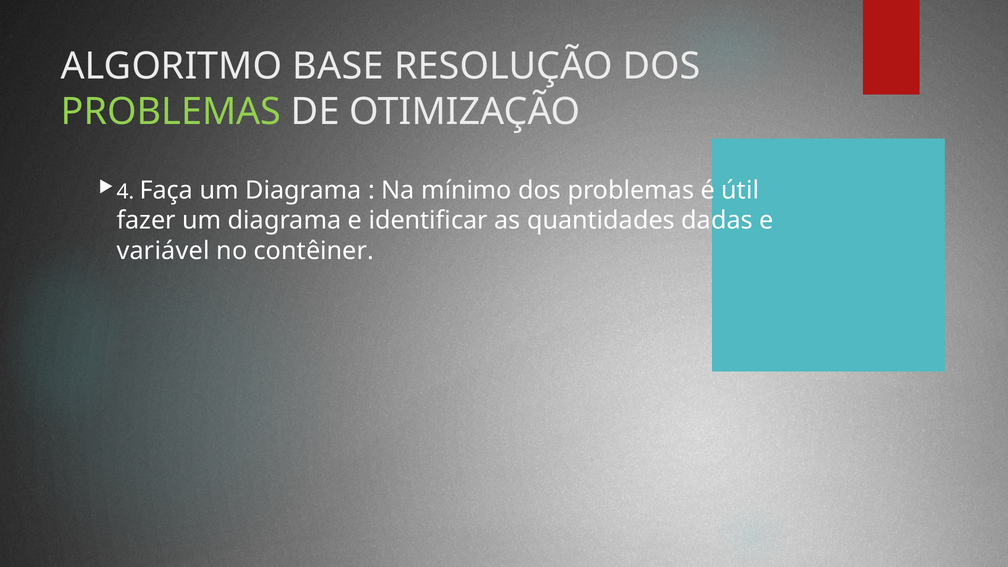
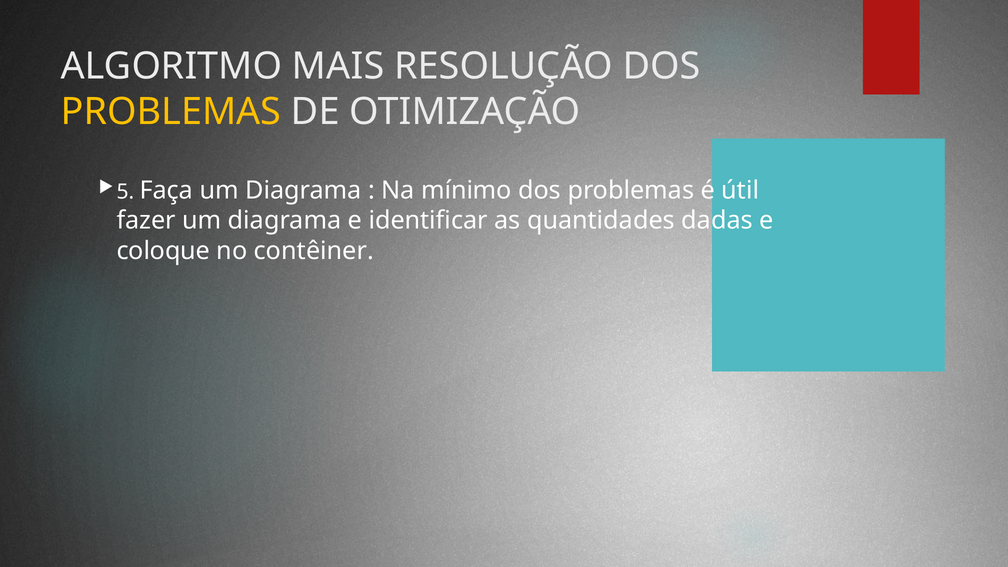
BASE: BASE -> MAIS (338, 66)
PROBLEMAS colour: light green -> yellow (171, 112)
4: 4 -> 5 (125, 192)
variável: variável -> coloque (163, 251)
